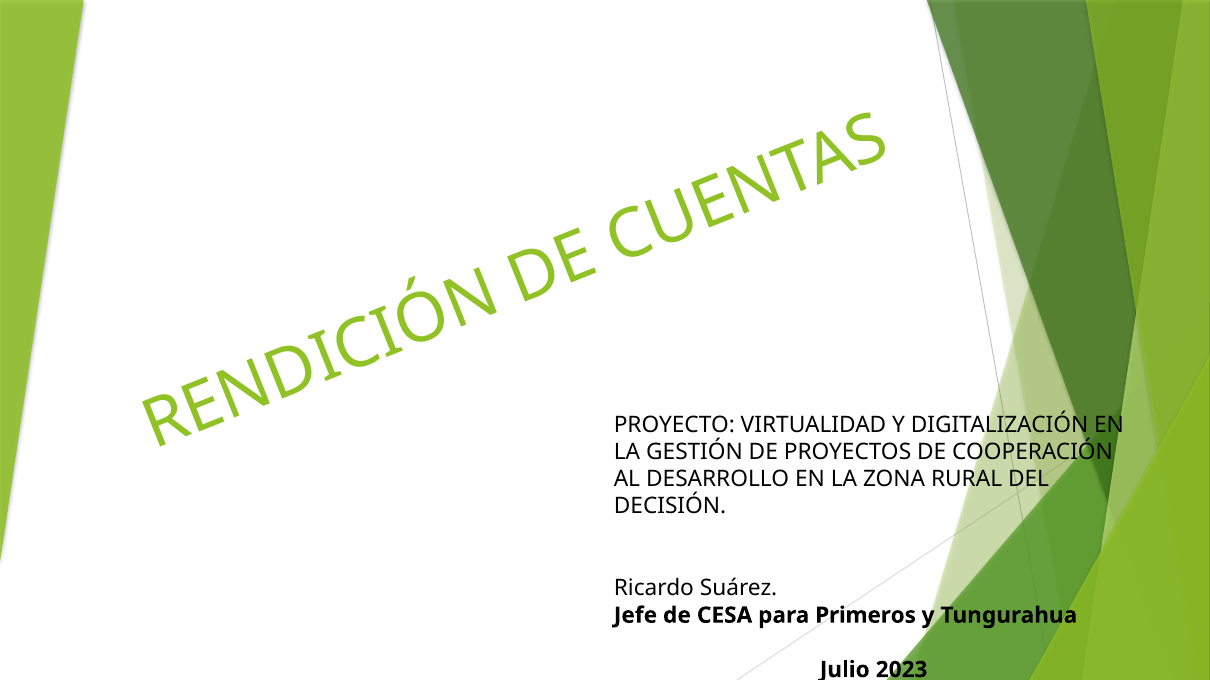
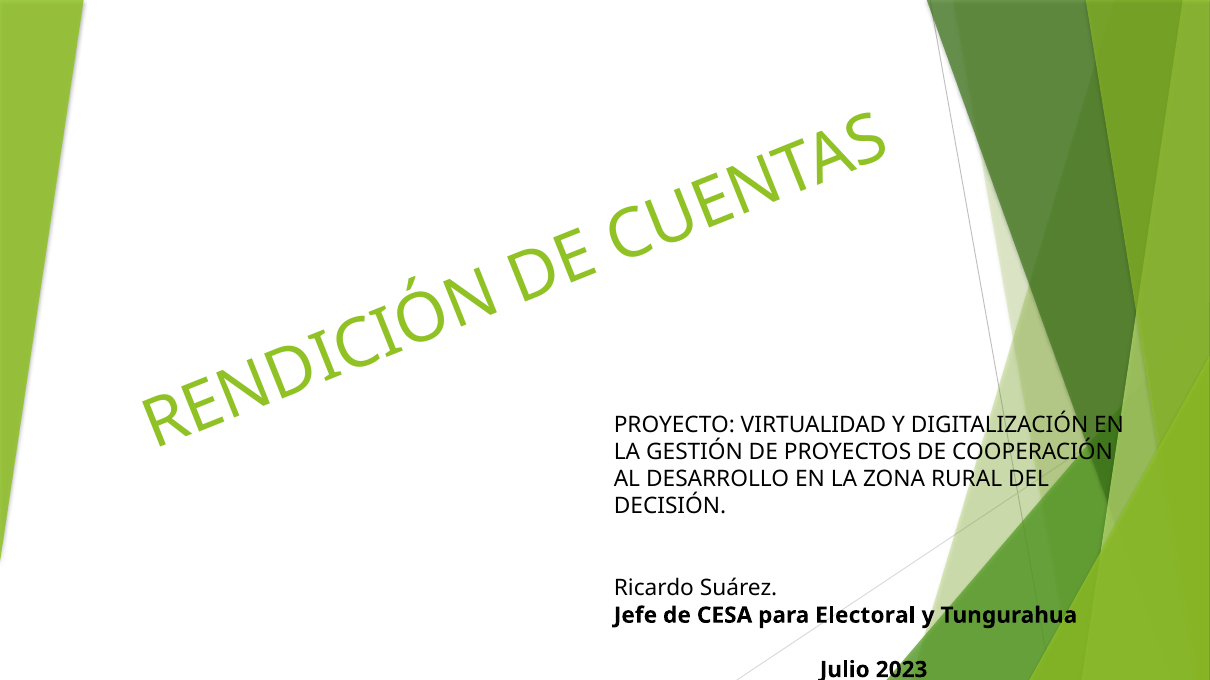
Primeros: Primeros -> Electoral (865, 616)
